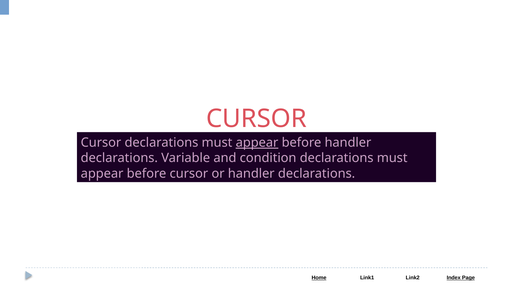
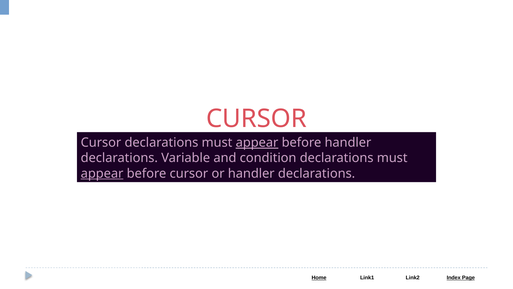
appear underline: none -> present (102, 173)
